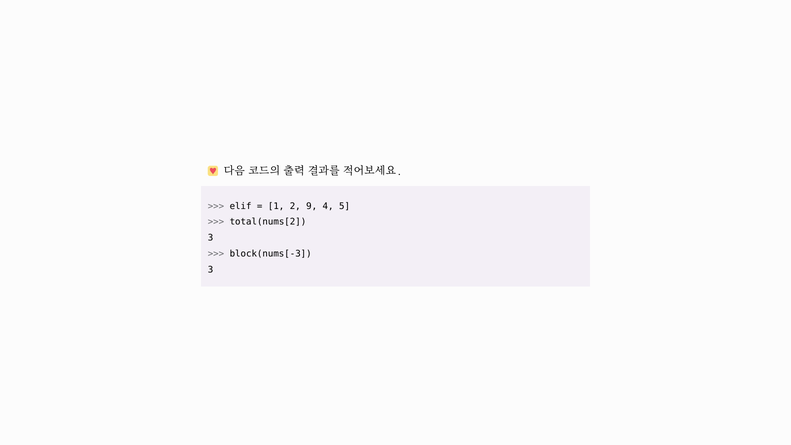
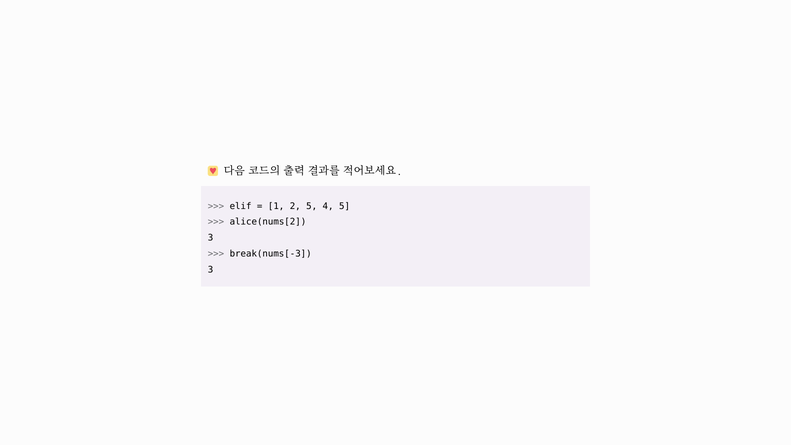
2 9: 9 -> 5 (312, 206)
total(nums[2: total(nums[2 -> alice(nums[2 (268, 222)
block(nums[-3: block(nums[-3 -> break(nums[-3 (271, 254)
